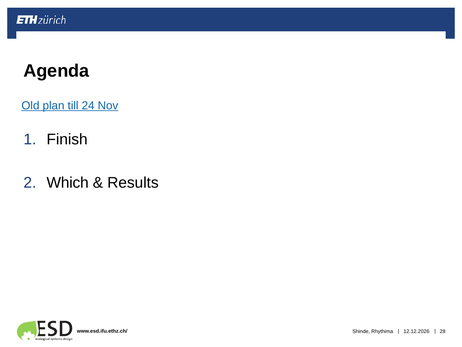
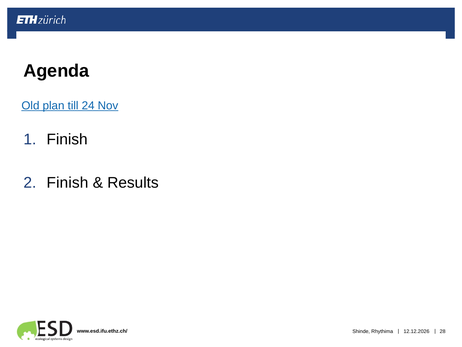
Which: Which -> Finish (67, 183)
